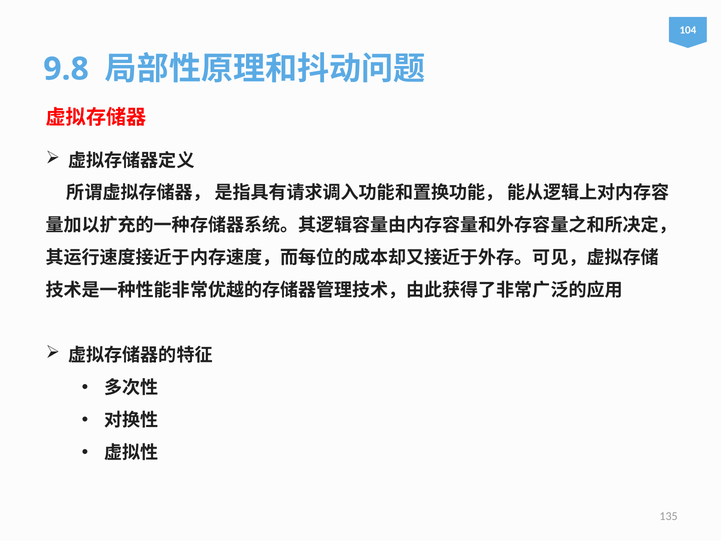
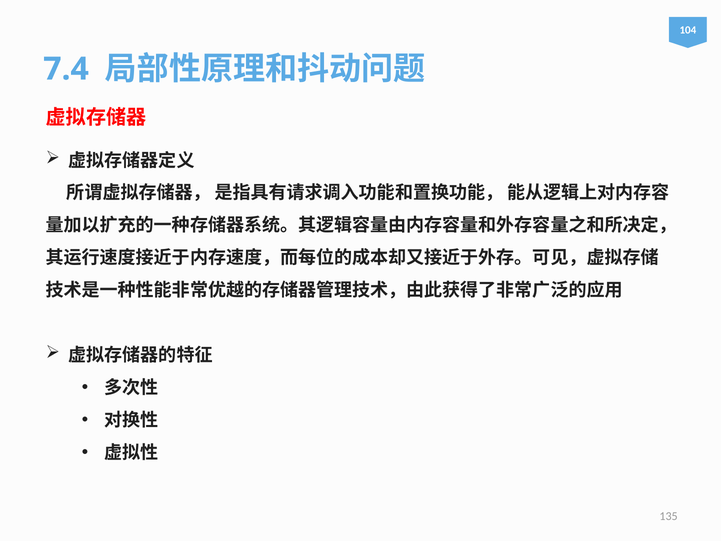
9.8: 9.8 -> 7.4 (66, 69)
